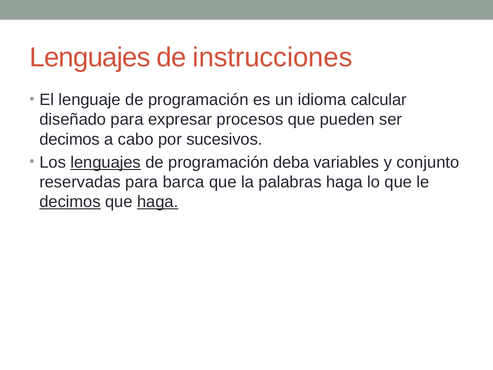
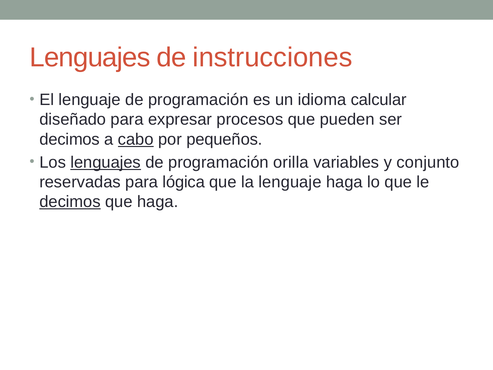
cabo underline: none -> present (136, 139)
sucesivos: sucesivos -> pequeños (224, 139)
deba: deba -> orilla (291, 162)
barca: barca -> lógica (184, 182)
la palabras: palabras -> lenguaje (290, 182)
haga underline: present -> none (158, 202)
